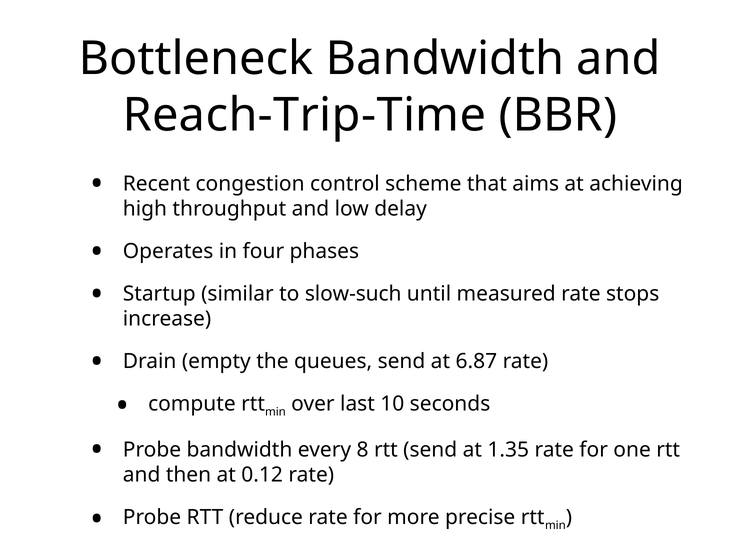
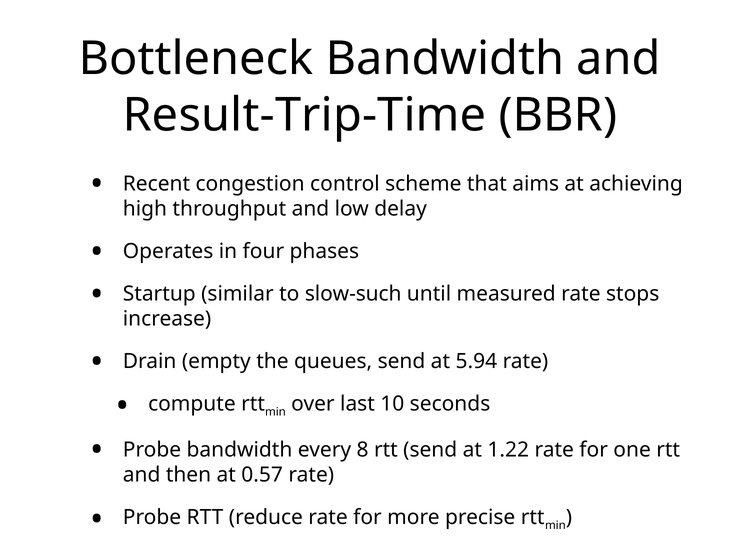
Reach-Trip-Time: Reach-Trip-Time -> Result-Trip-Time (305, 115)
6.87: 6.87 -> 5.94 (476, 362)
1.35: 1.35 -> 1.22 (508, 450)
0.12: 0.12 -> 0.57 (262, 475)
